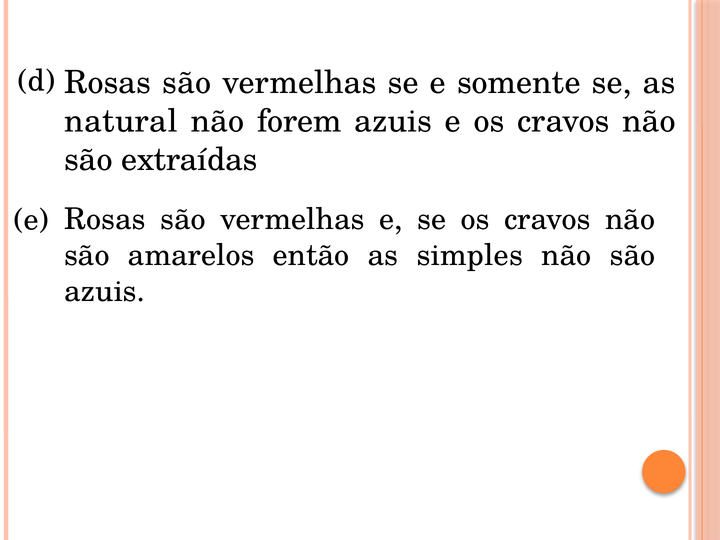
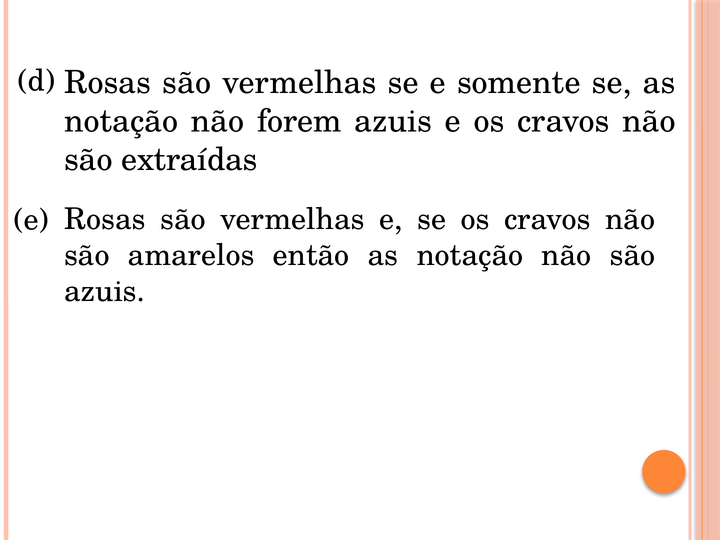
natural: natural -> notação (121, 121)
então as simples: simples -> notação (470, 255)
